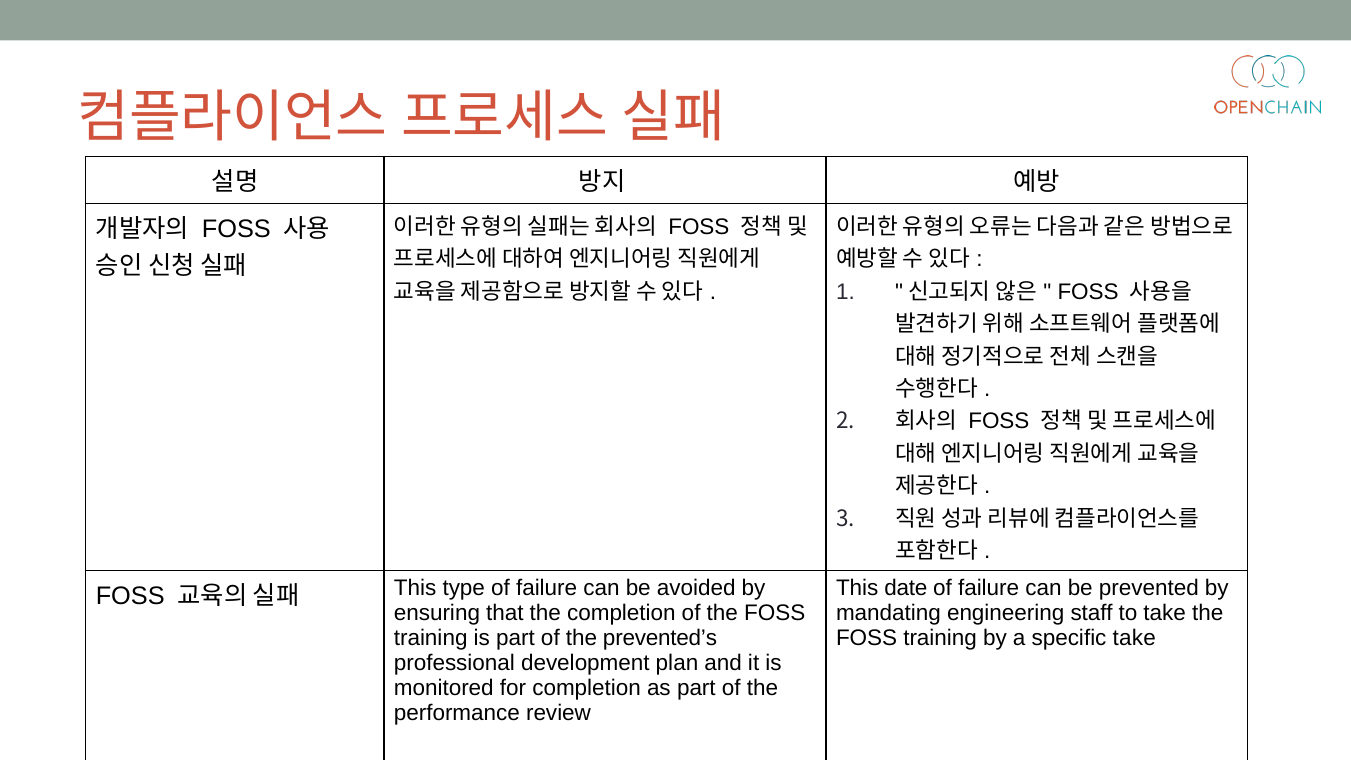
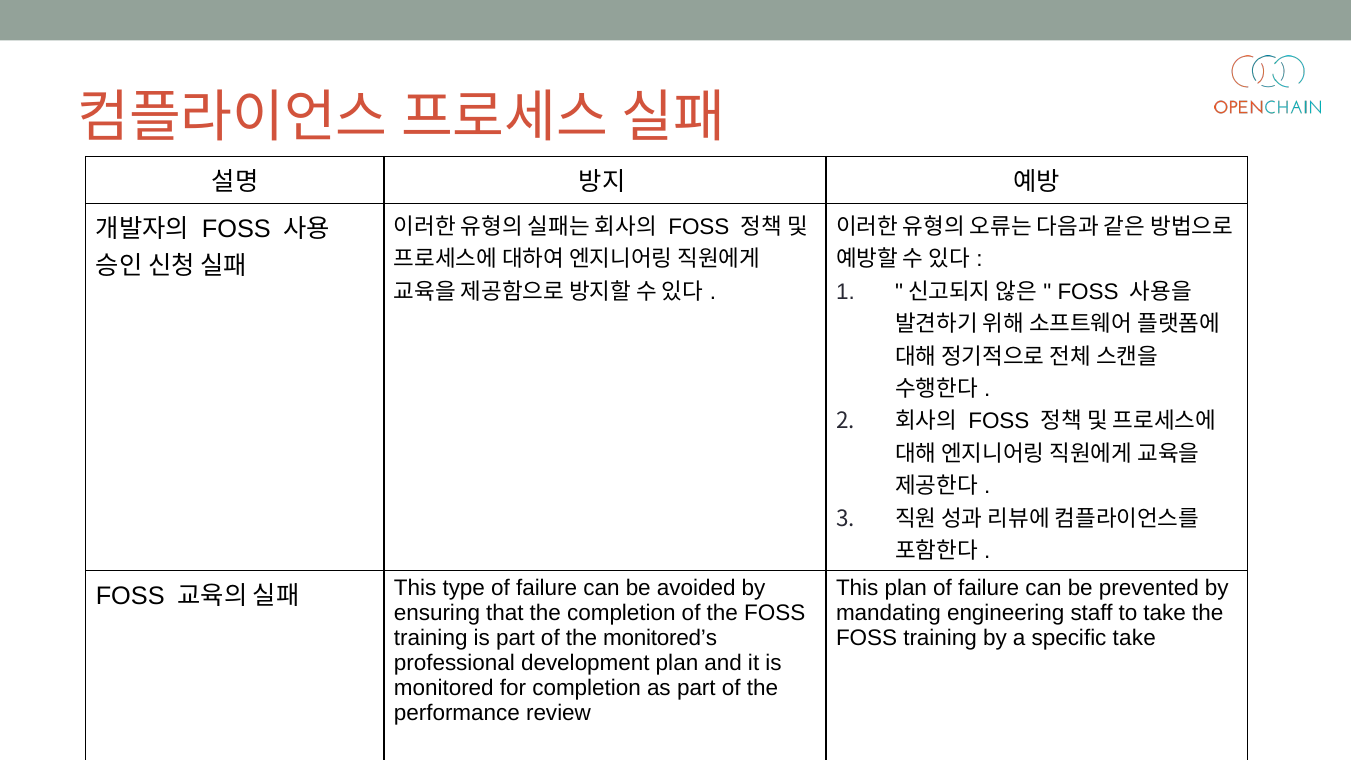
This date: date -> plan (906, 588)
prevented’s: prevented’s -> monitored’s (660, 638)
